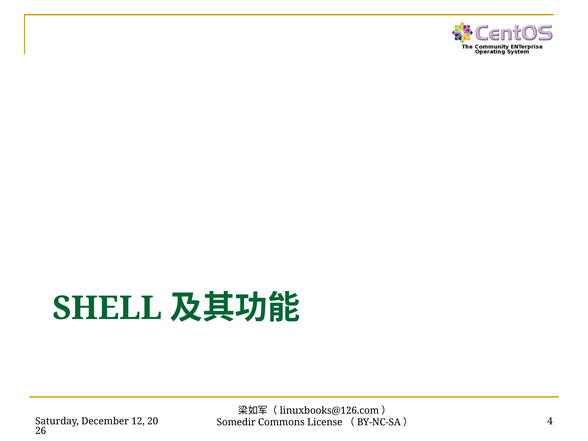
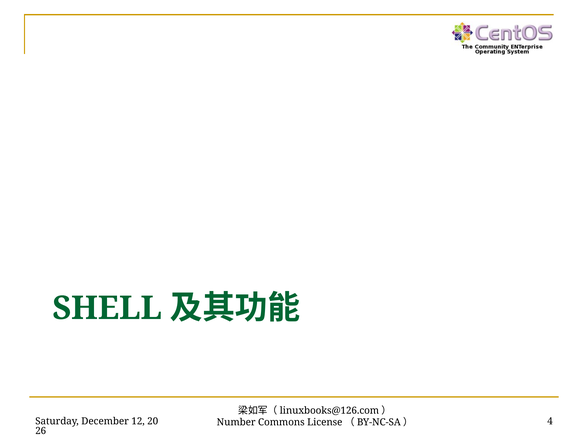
Somedir: Somedir -> Number (236, 422)
